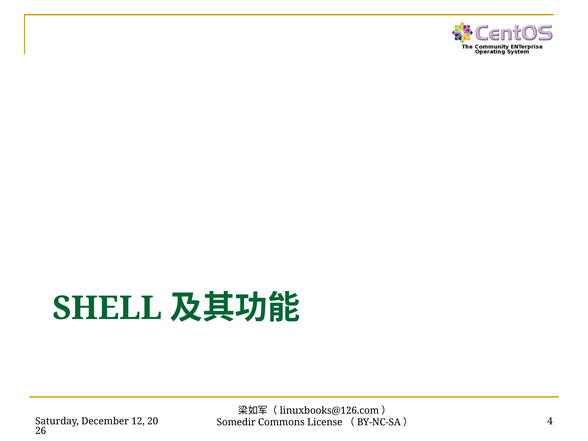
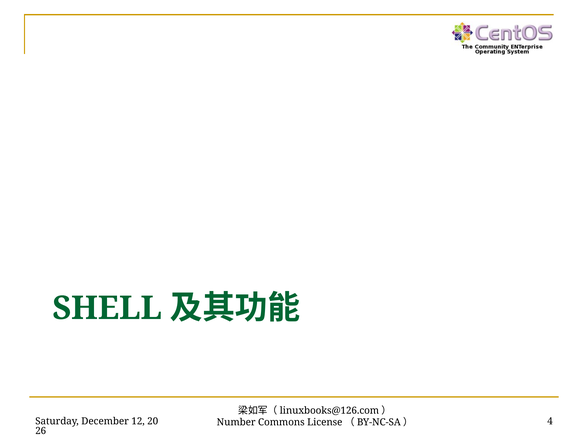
Somedir: Somedir -> Number (236, 422)
